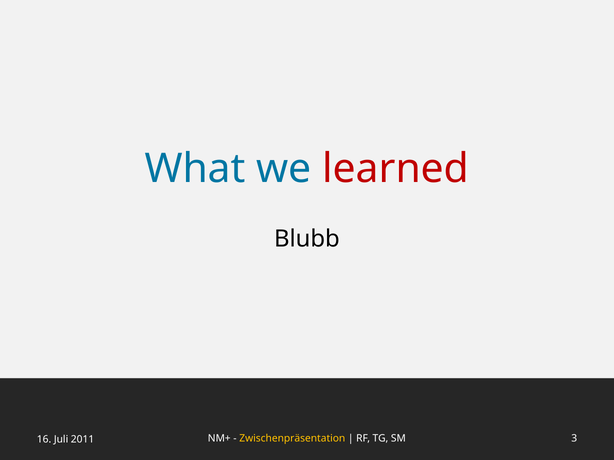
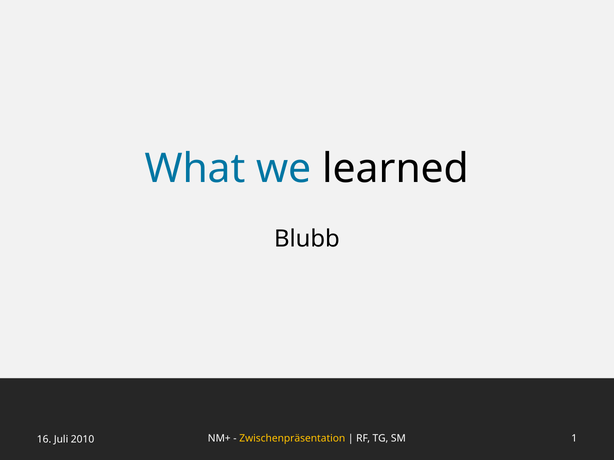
learned colour: red -> black (396, 169)
3: 3 -> 1 (574, 439)
2011: 2011 -> 2010 (83, 440)
